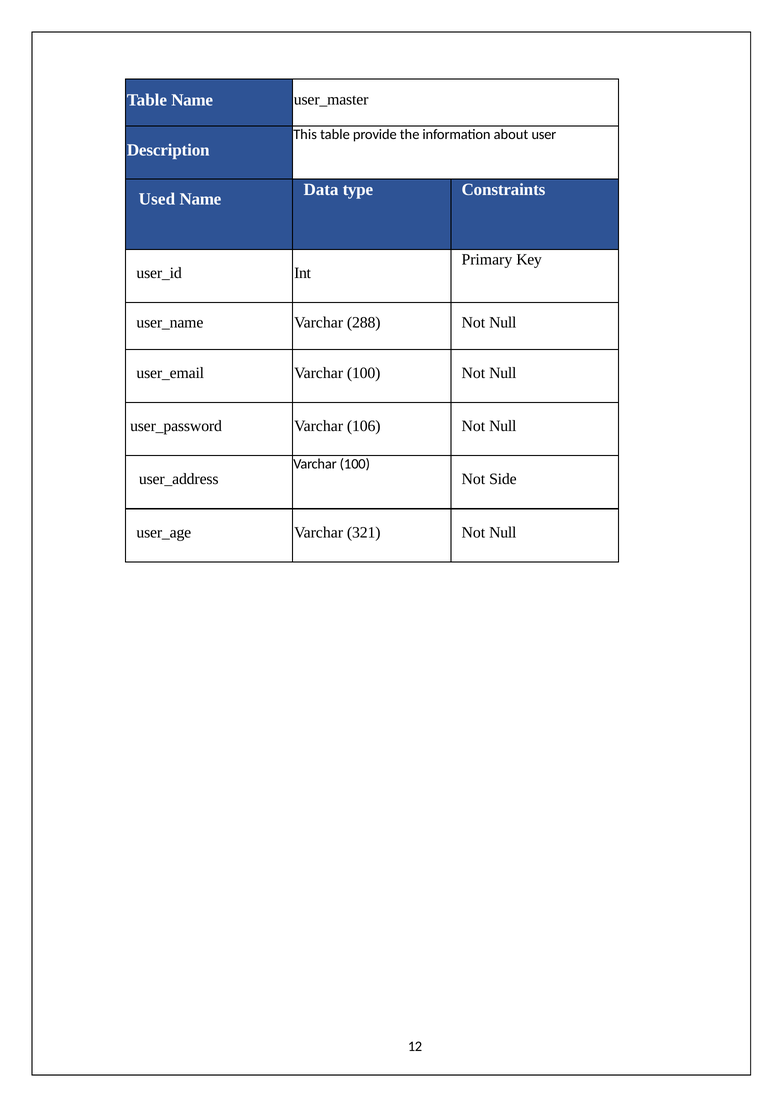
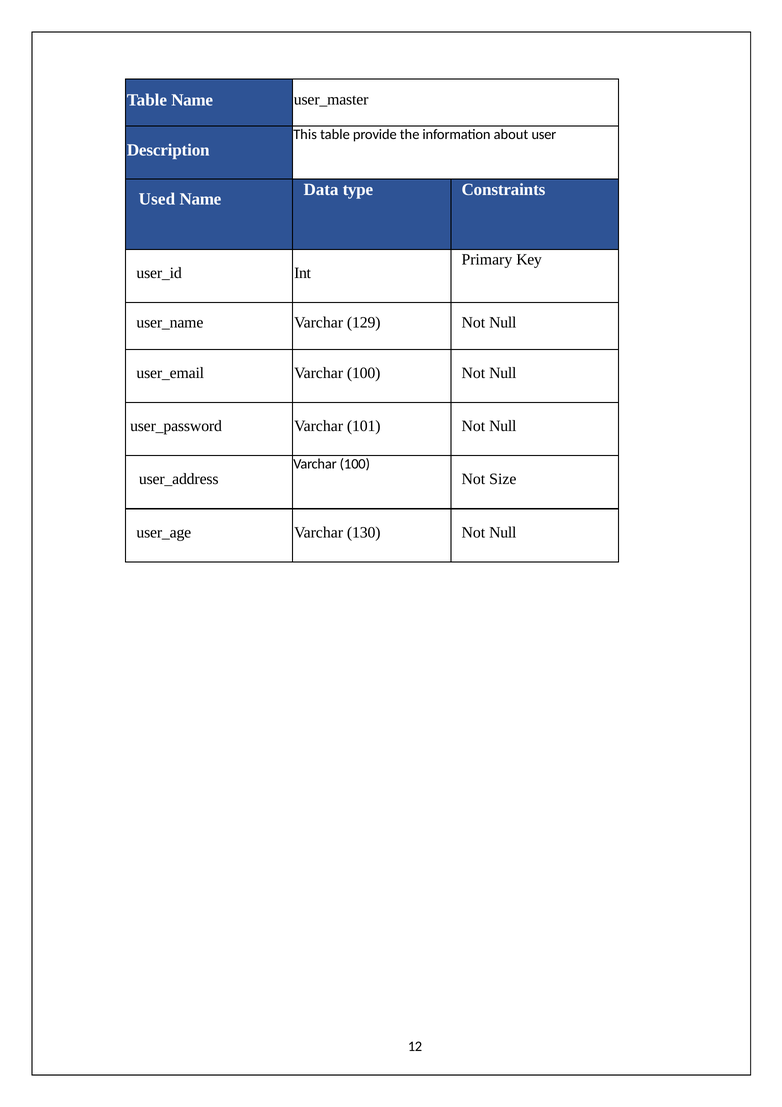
288: 288 -> 129 (364, 323)
106: 106 -> 101 (364, 426)
Side: Side -> Size (503, 479)
321: 321 -> 130 (364, 532)
